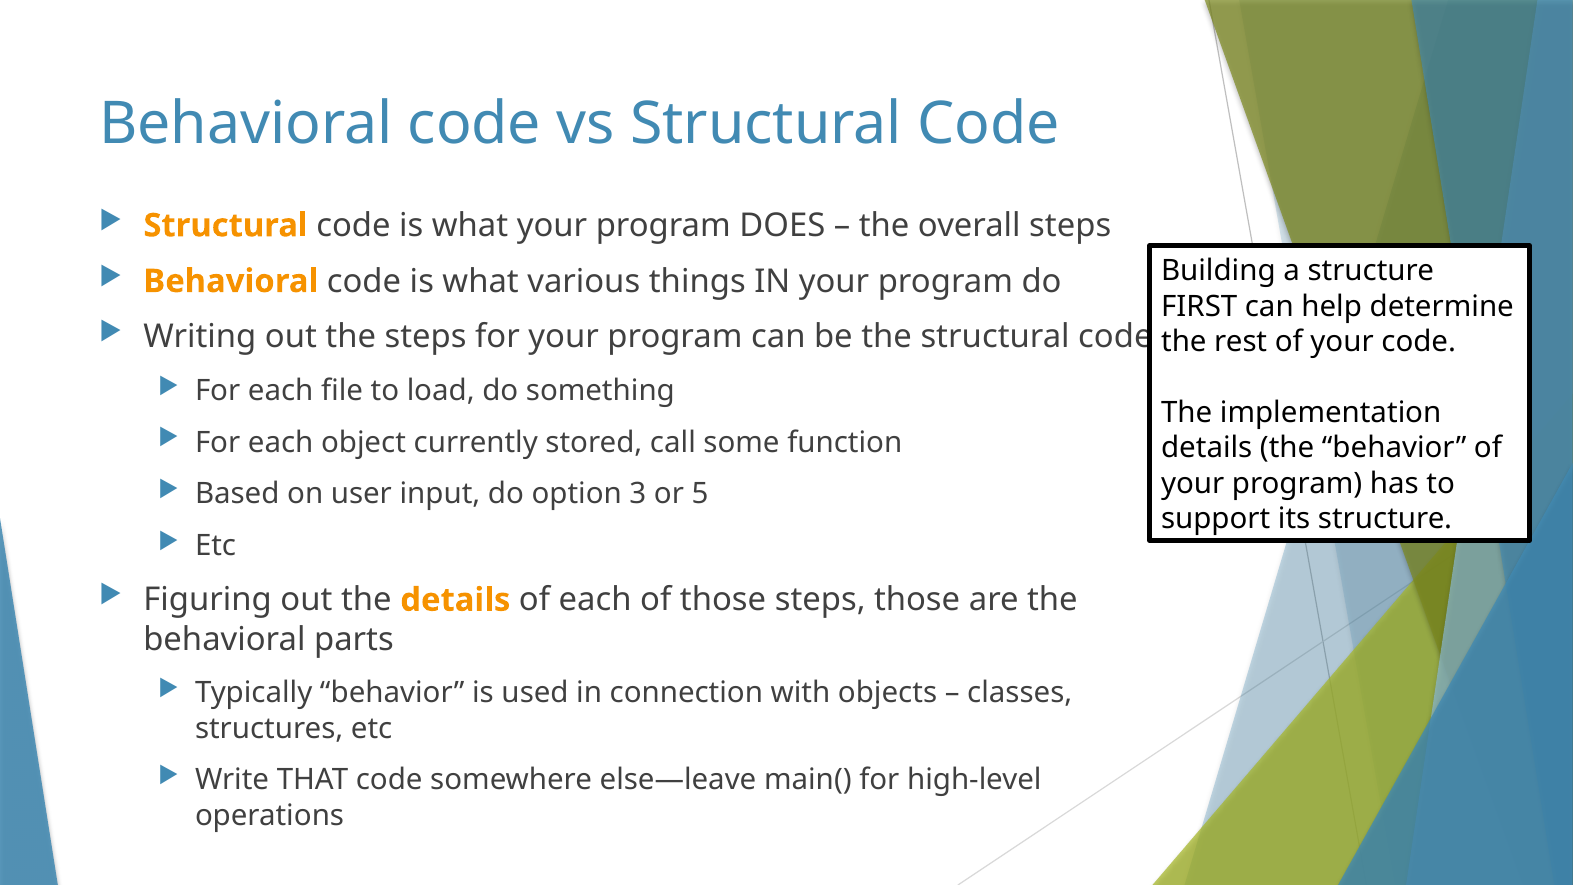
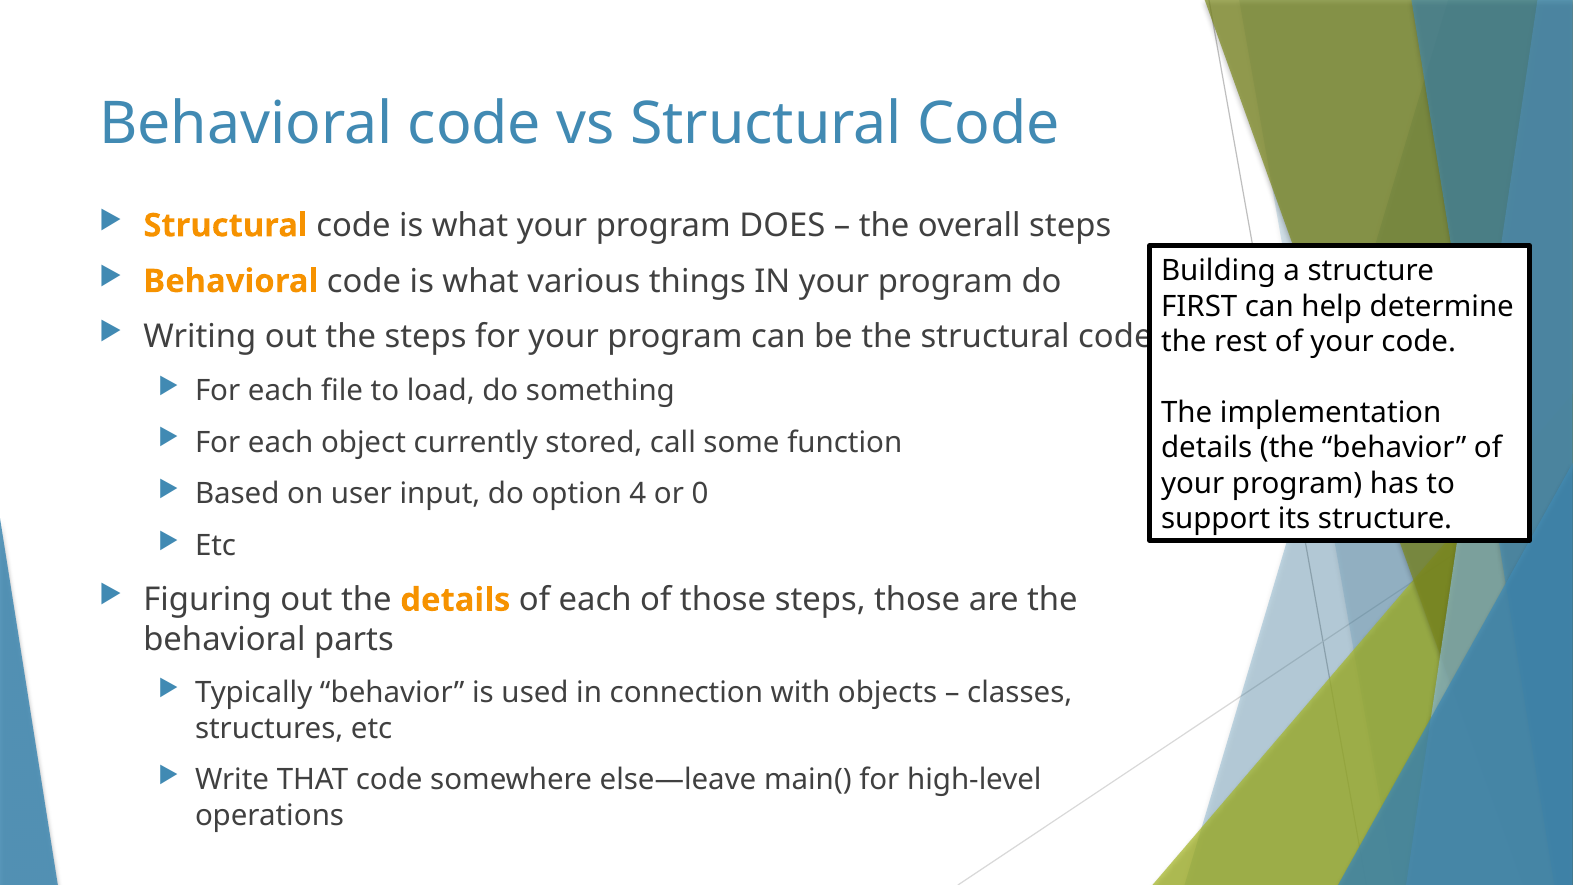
3: 3 -> 4 (638, 494)
5: 5 -> 0 (700, 494)
